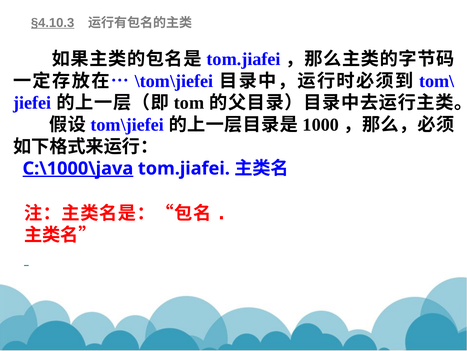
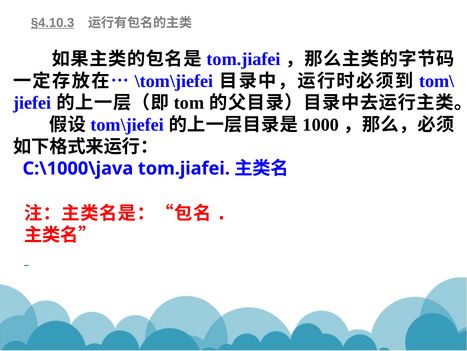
C:\1000\java underline: present -> none (78, 168)
